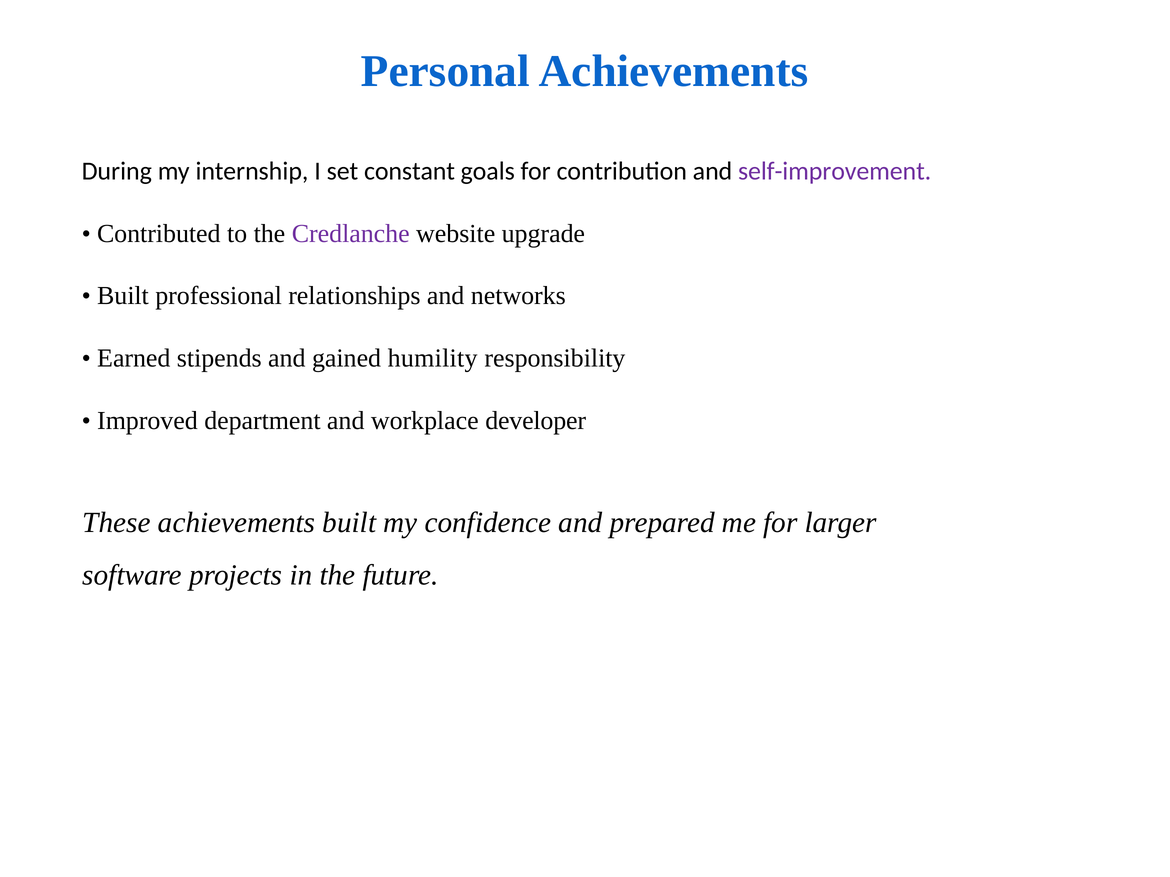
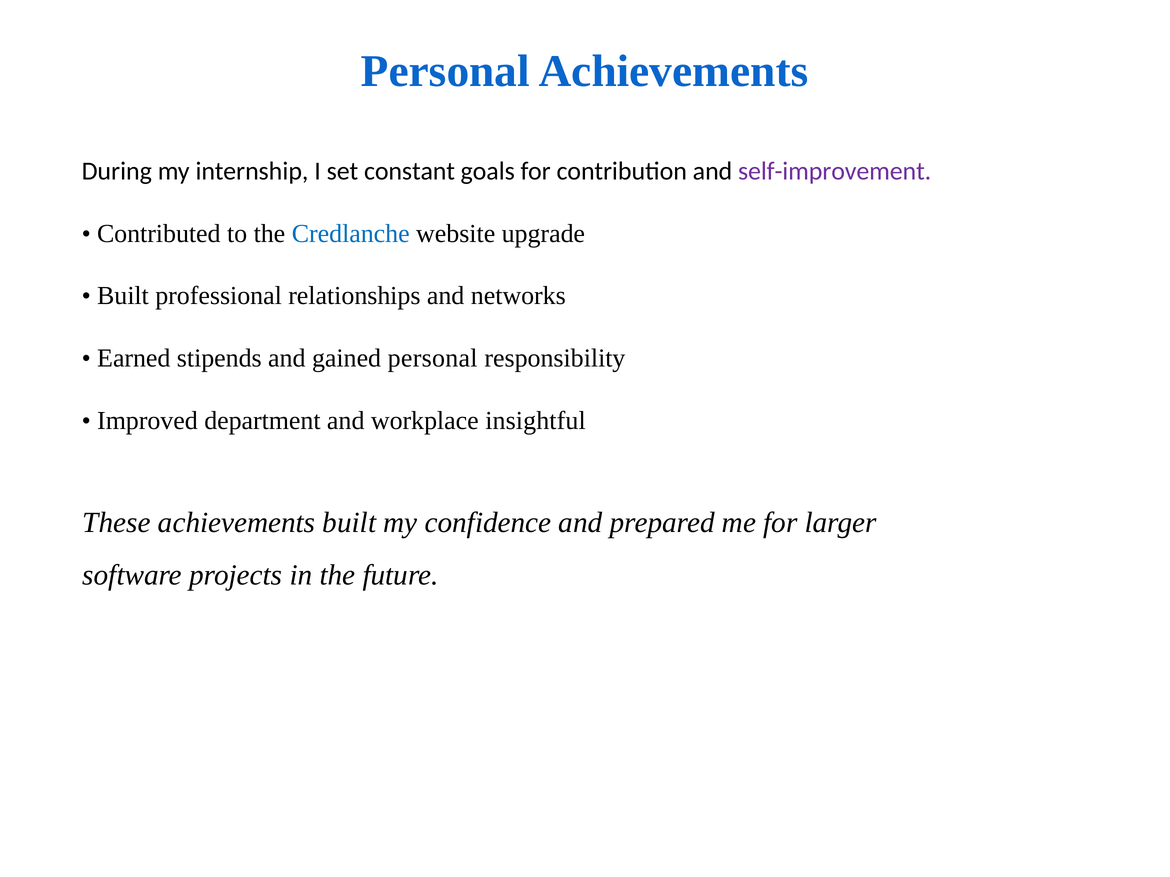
Credlanche colour: purple -> blue (351, 234)
gained humility: humility -> personal (433, 358)
developer: developer -> insightful (535, 421)
